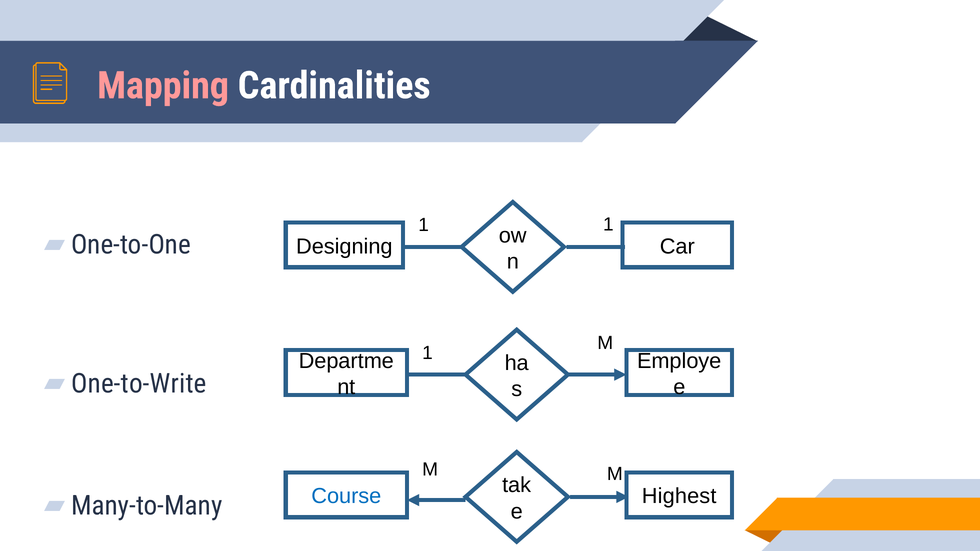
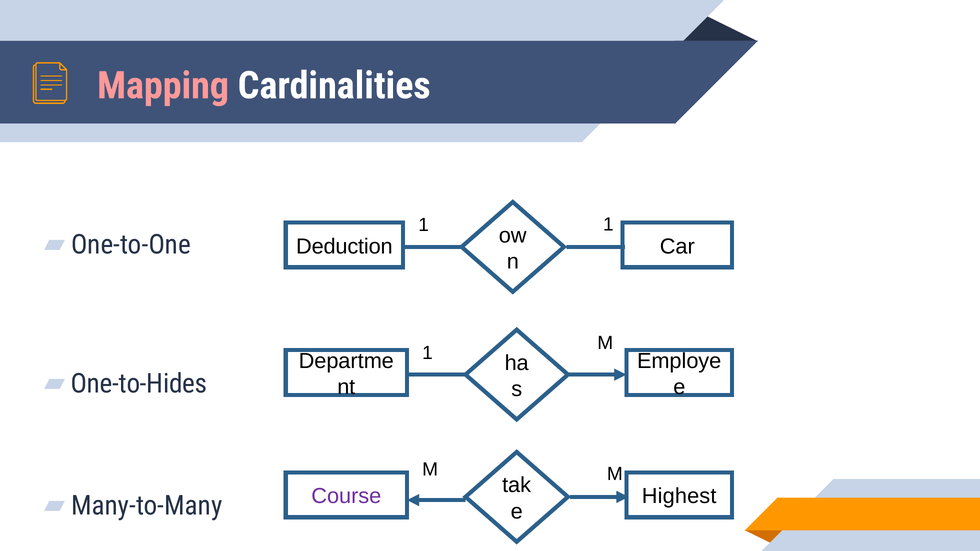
Designing: Designing -> Deduction (344, 246)
One-to-Write: One-to-Write -> One-to-Hides (139, 384)
Course colour: blue -> purple (346, 497)
